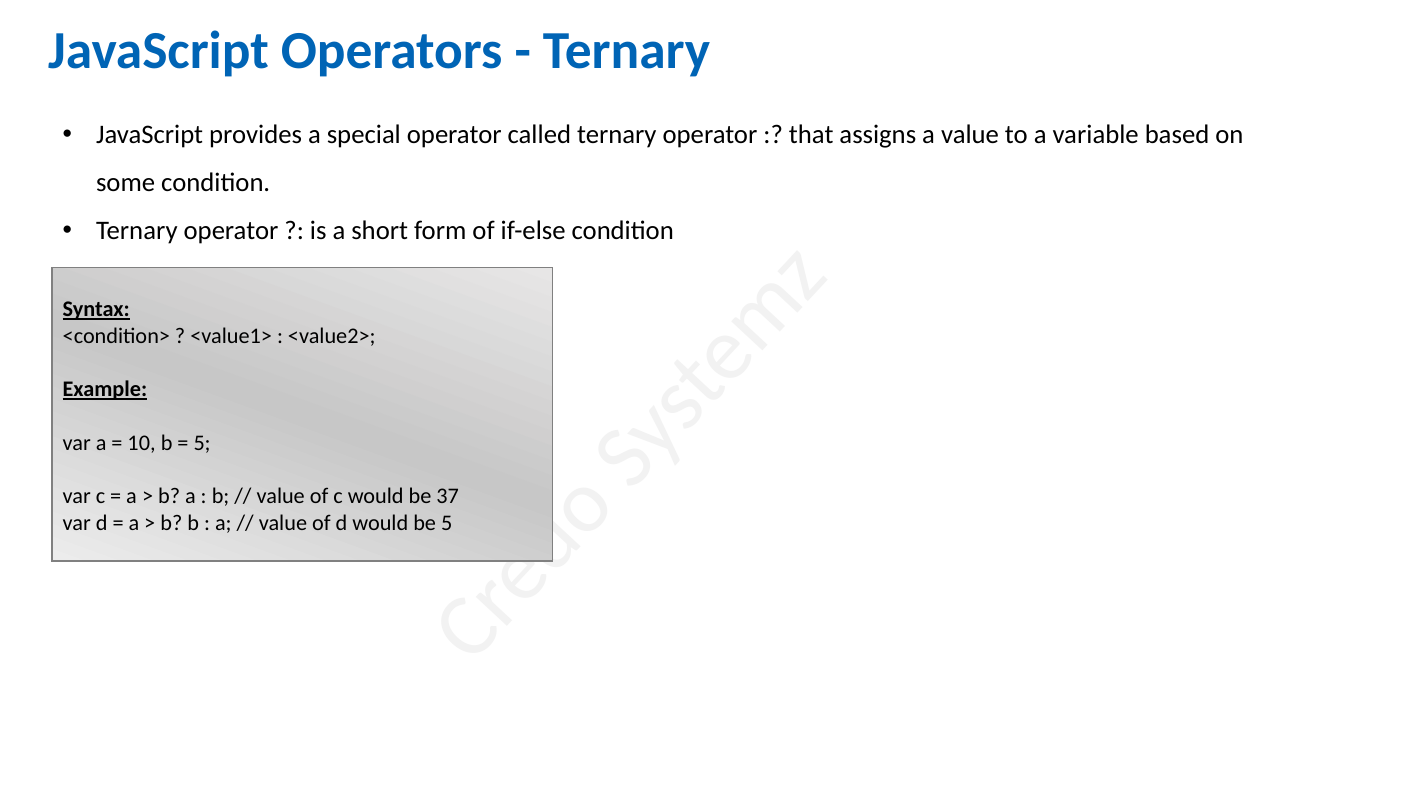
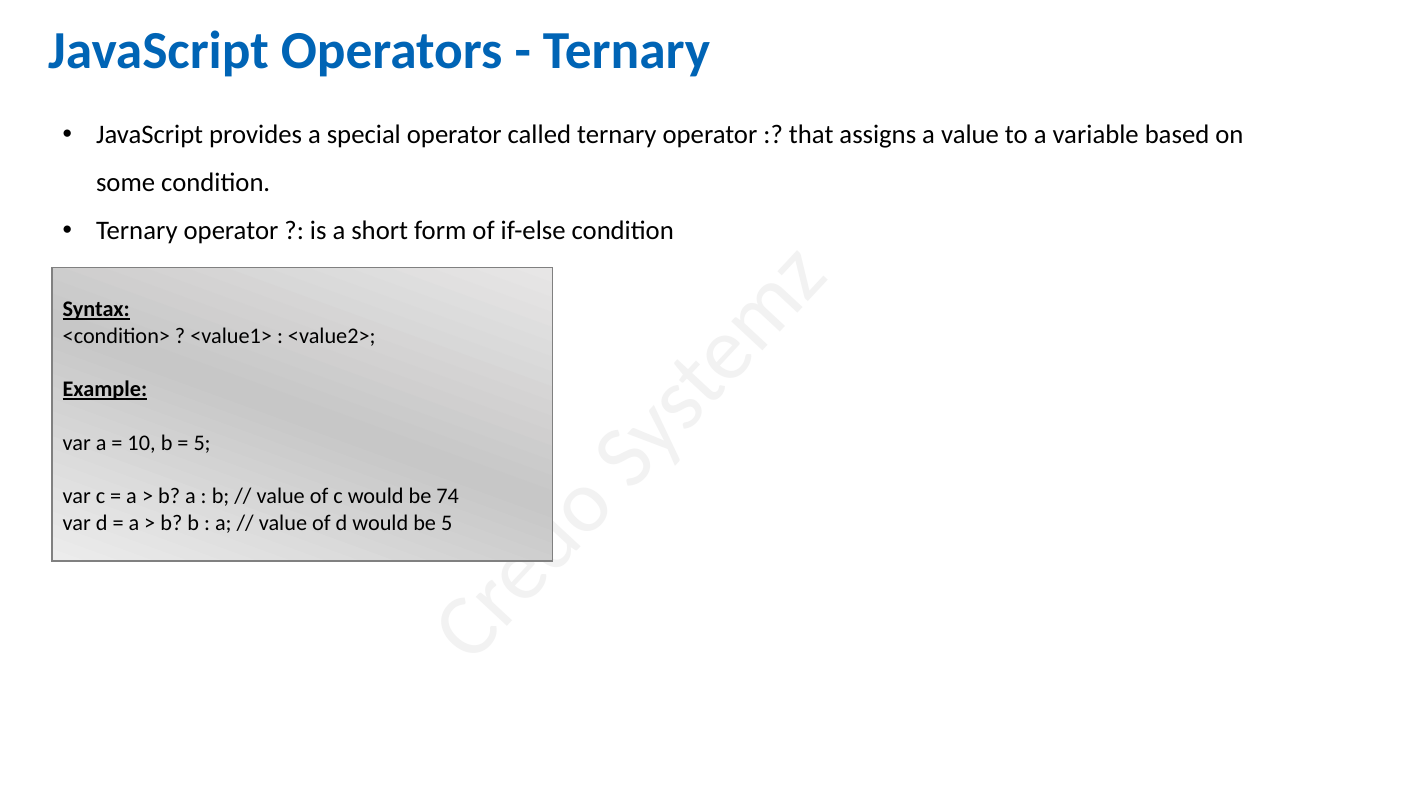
37: 37 -> 74 (448, 496)
